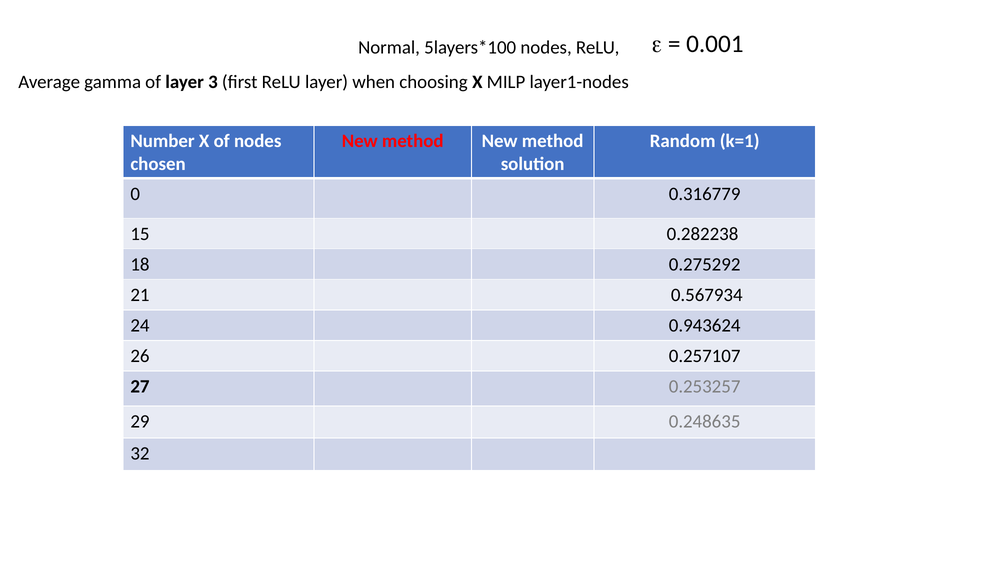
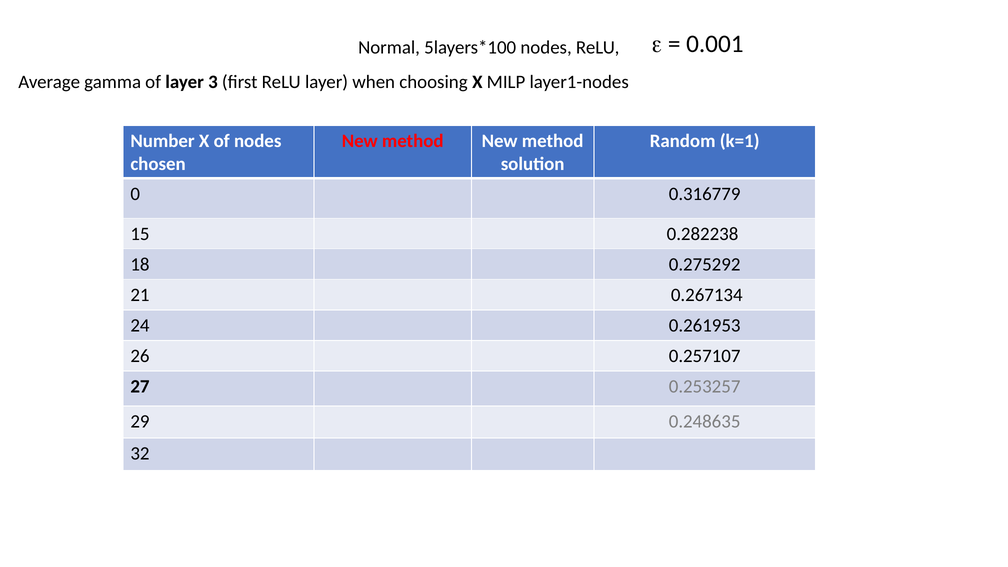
0.567934: 0.567934 -> 0.267134 (707, 295)
0.943624: 0.943624 -> 0.261953 (705, 325)
